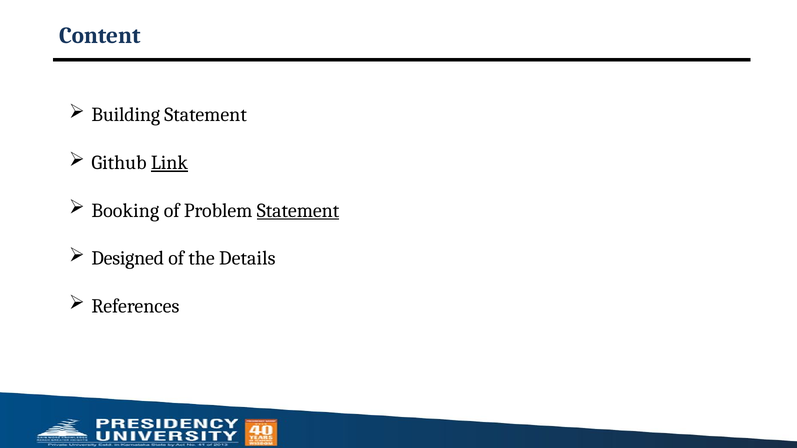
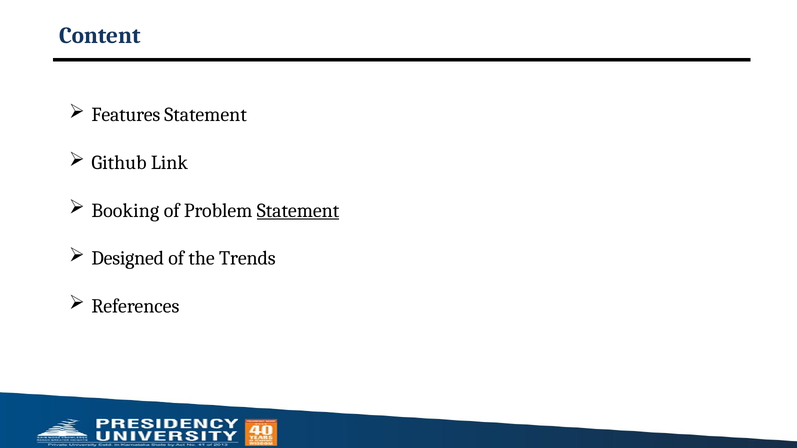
Building: Building -> Features (126, 115)
Link underline: present -> none (169, 163)
Details: Details -> Trends (247, 258)
